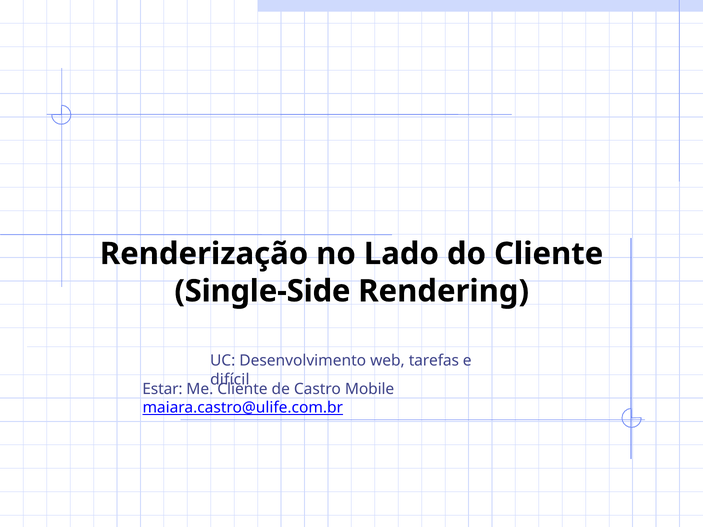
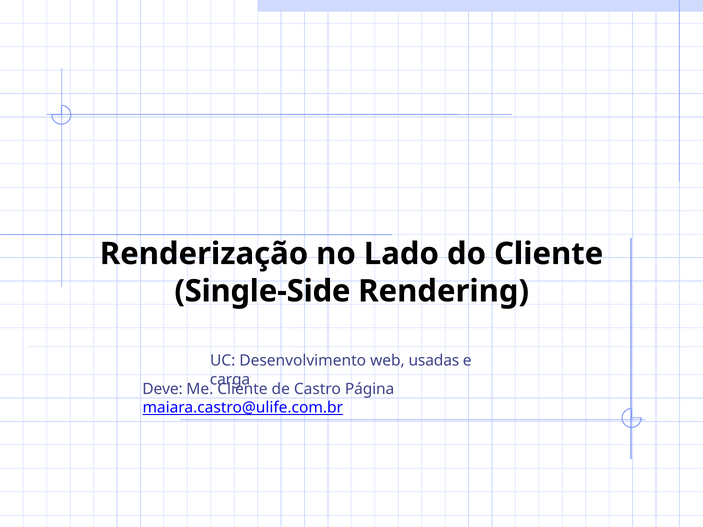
tarefas: tarefas -> usadas (434, 361)
difícil: difícil -> carga (230, 380)
Estar: Estar -> Deve (163, 389)
Mobile: Mobile -> Página (370, 389)
